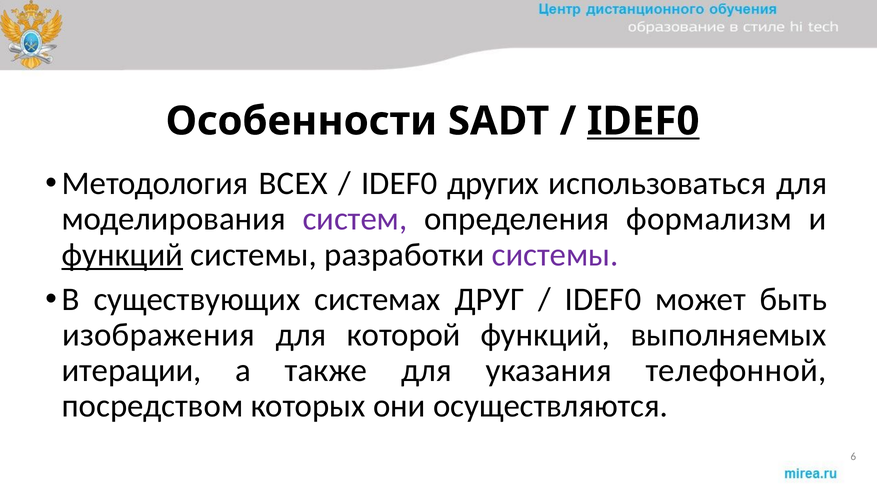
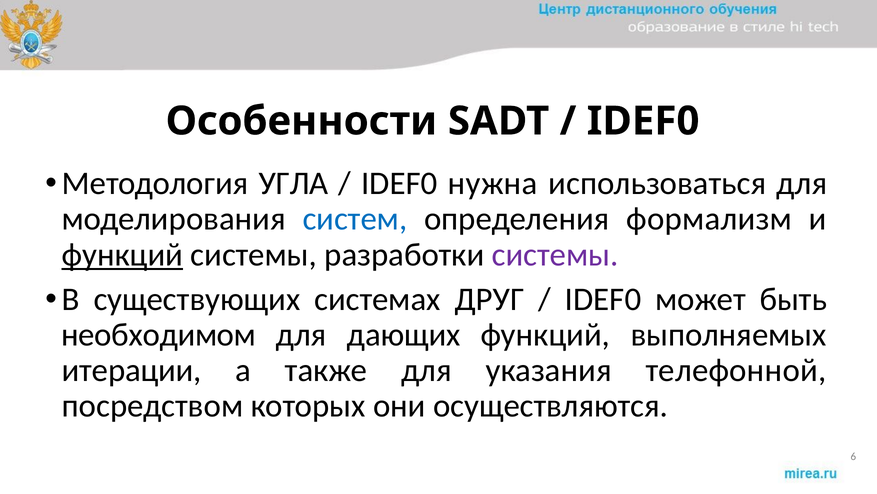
IDEF0 underline: present -> none (643, 121)
ВСЕХ: ВСЕХ -> УГЛА (294, 183)
других: других -> нужна (493, 183)
систем colour: purple -> blue (355, 219)
изображения: изображения -> необходимом (159, 334)
которой: которой -> дающих (404, 334)
